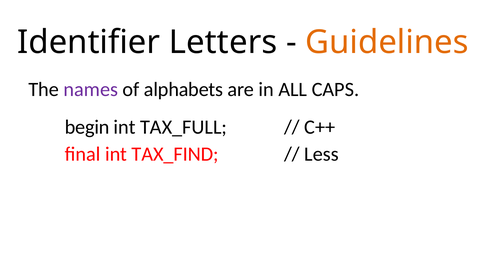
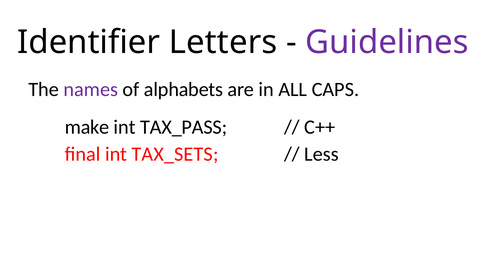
Guidelines colour: orange -> purple (387, 42)
begin: begin -> make (87, 127)
TAX_FULL: TAX_FULL -> TAX_PASS (184, 127)
TAX_FIND: TAX_FIND -> TAX_SETS (175, 154)
